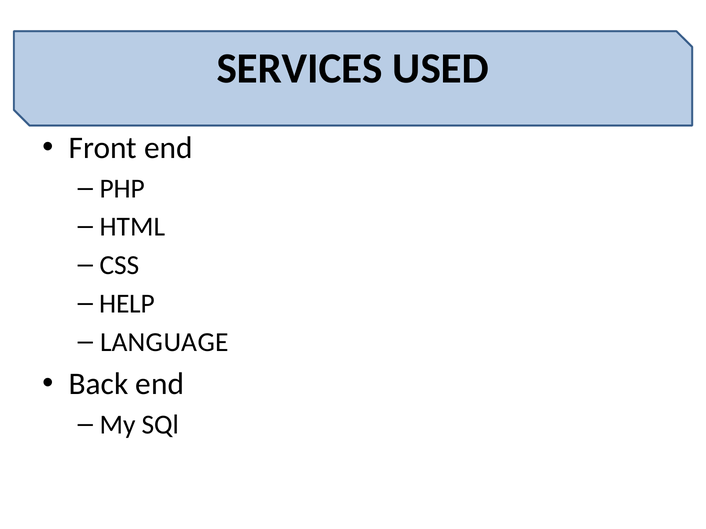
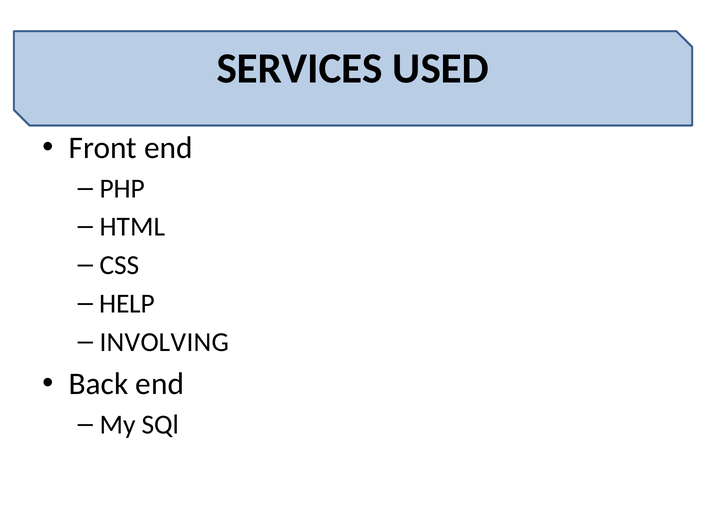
LANGUAGE: LANGUAGE -> INVOLVING (164, 343)
